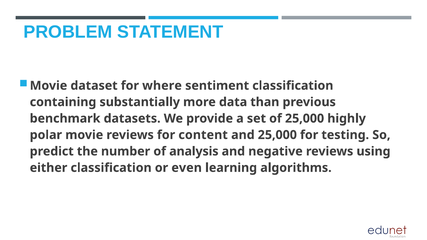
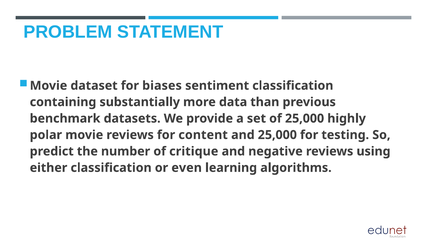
where: where -> biases (162, 86)
analysis: analysis -> critique (194, 151)
